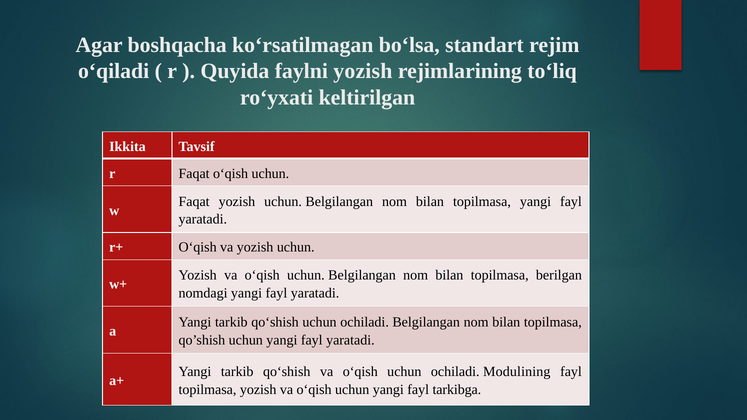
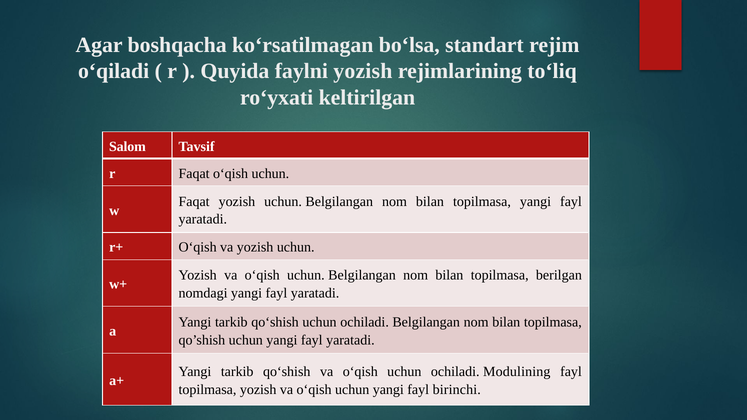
Ikkita: Ikkita -> Salom (127, 146)
tarkibga: tarkibga -> birinchi (457, 390)
